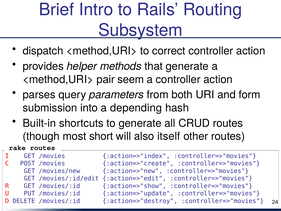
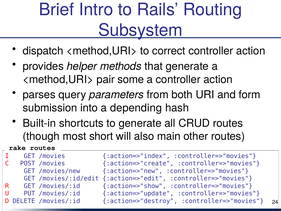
seem: seem -> some (131, 79)
itself: itself -> main (169, 136)
